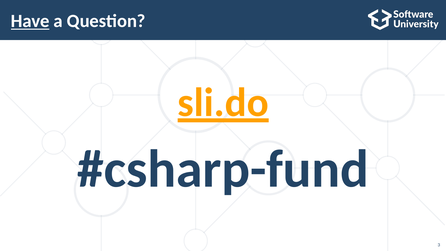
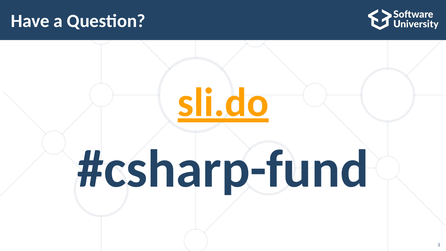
Have underline: present -> none (30, 21)
